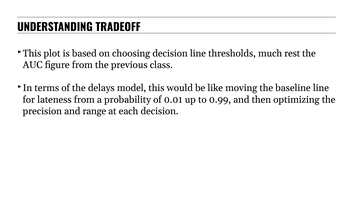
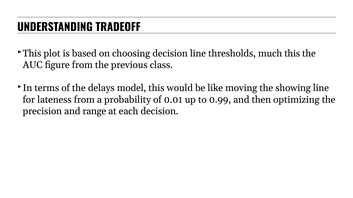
much rest: rest -> this (292, 53)
baseline: baseline -> showing (293, 88)
